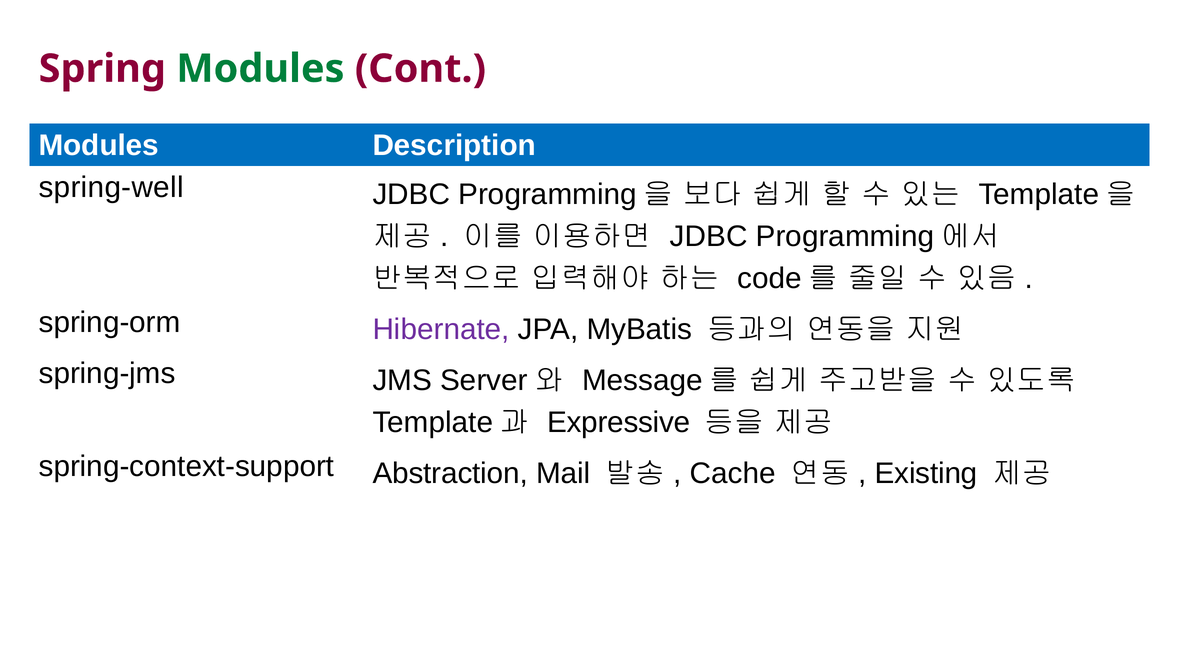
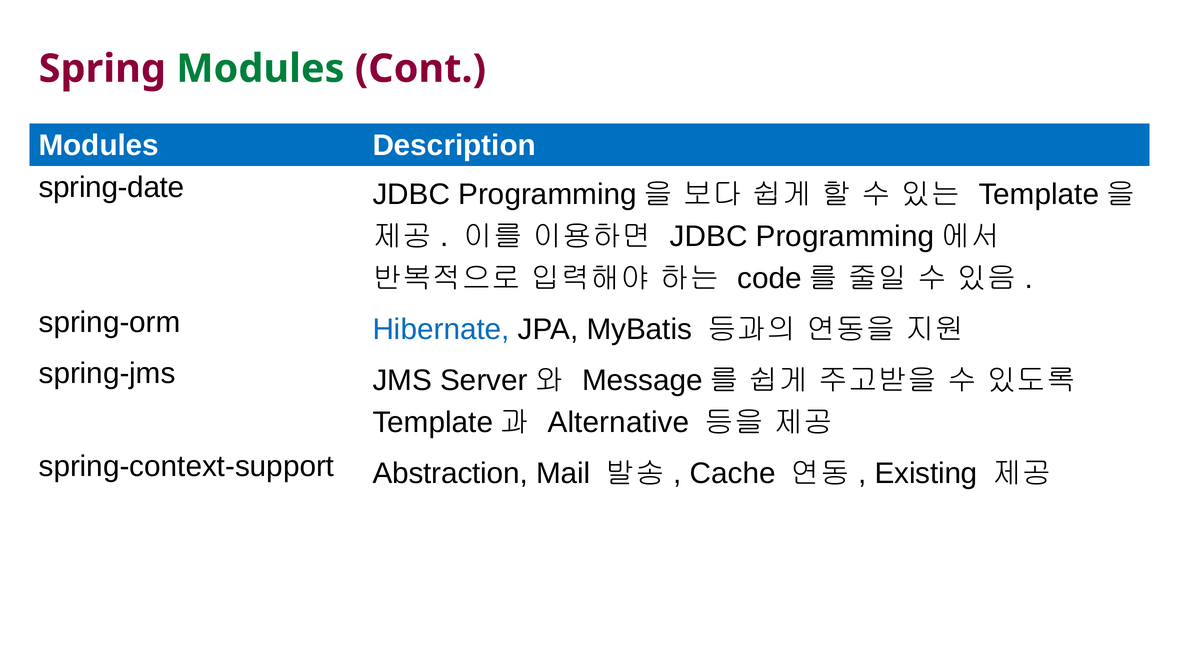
spring-well: spring-well -> spring-date (111, 187)
Hibernate colour: purple -> blue (441, 329)
Expressive: Expressive -> Alternative (619, 422)
